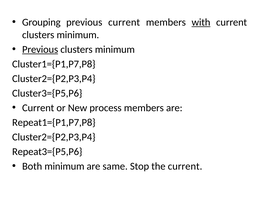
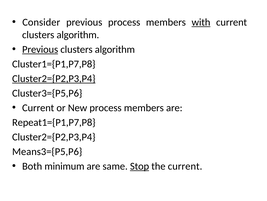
Grouping: Grouping -> Consider (41, 22)
previous current: current -> process (124, 22)
minimum: minimum -> algorithm (78, 35)
minimum: minimum -> algorithm (115, 49)
Cluster2={P2,P3,P4 underline: none -> present (54, 78)
Repeat3={P5,P6: Repeat3={P5,P6 -> Means3={P5,P6 (47, 151)
Stop underline: none -> present (140, 166)
